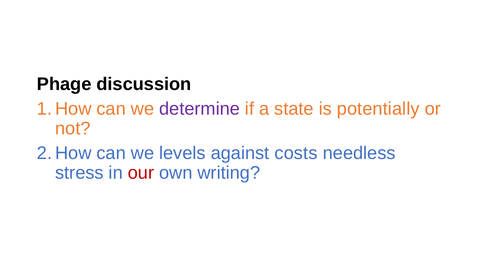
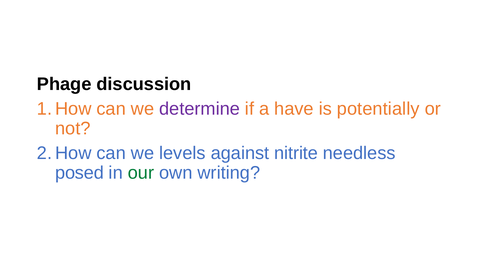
state: state -> have (294, 109)
costs: costs -> nitrite (296, 153)
stress: stress -> posed (79, 173)
our colour: red -> green (141, 173)
